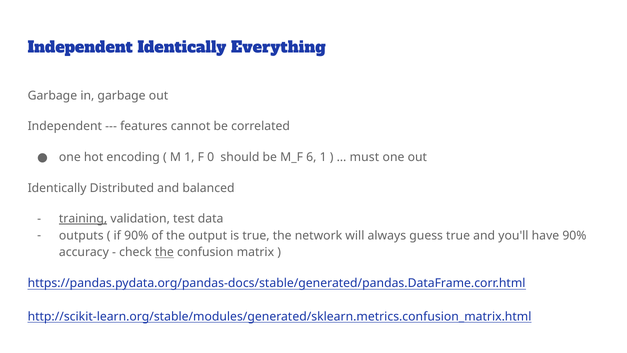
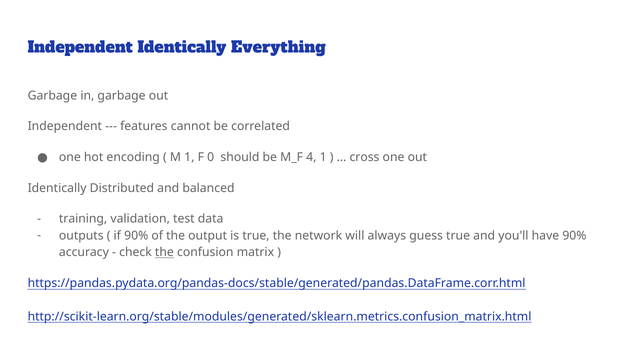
6: 6 -> 4 (311, 157)
must: must -> cross (364, 157)
training underline: present -> none (83, 219)
